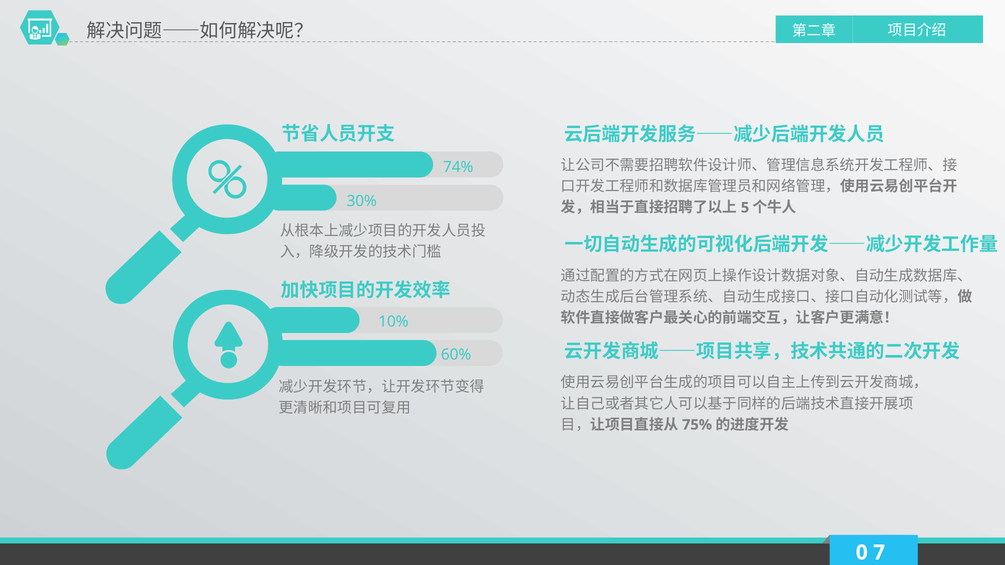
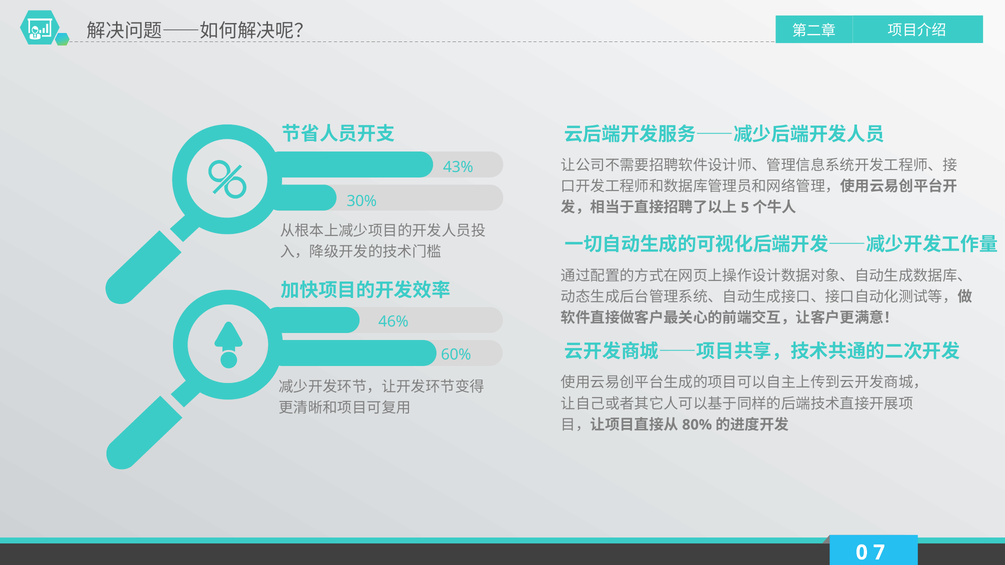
74%: 74% -> 43% (458, 167)
10%: 10% -> 46% (393, 322)
75%: 75% -> 80% (697, 425)
